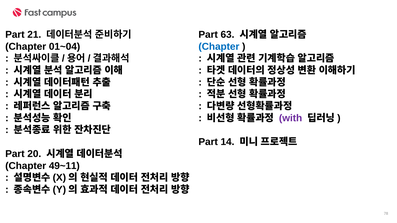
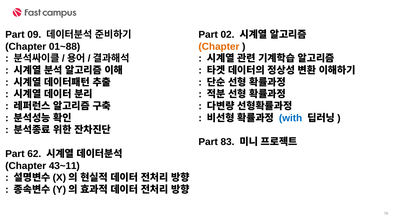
21: 21 -> 09 (34, 35)
63: 63 -> 02 (227, 35)
01~04: 01~04 -> 01~88 (65, 47)
Chapter colour: blue -> orange (219, 47)
with colour: purple -> blue (291, 118)
14: 14 -> 83 (227, 142)
20: 20 -> 62 (34, 154)
49~11: 49~11 -> 43~11 (64, 166)
